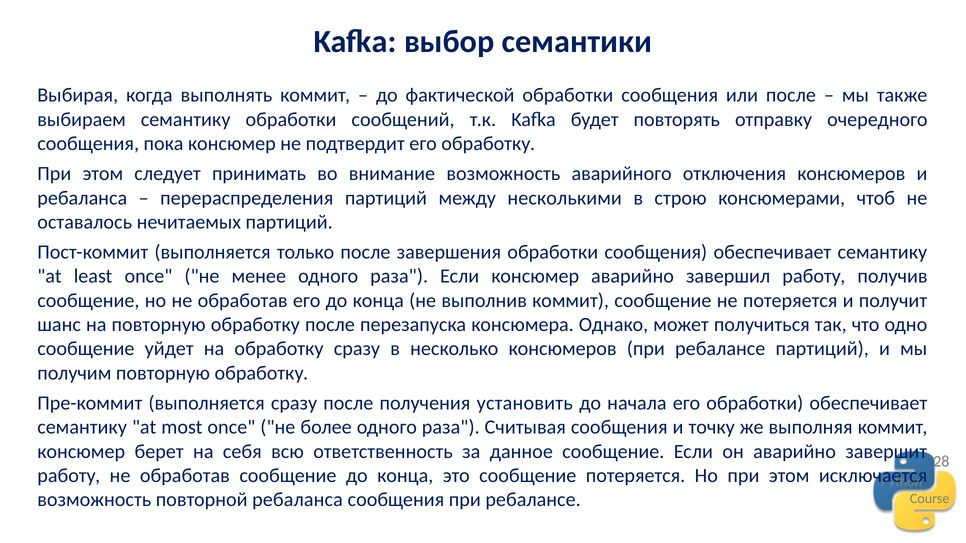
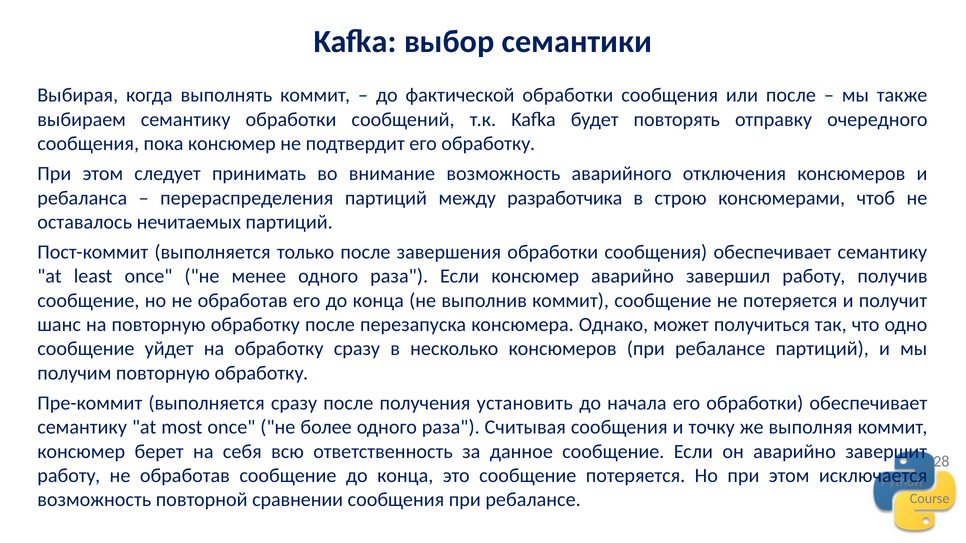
несколькими: несколькими -> разработчика (565, 198)
повторной ребаланса: ребаланса -> сравнении (298, 500)
